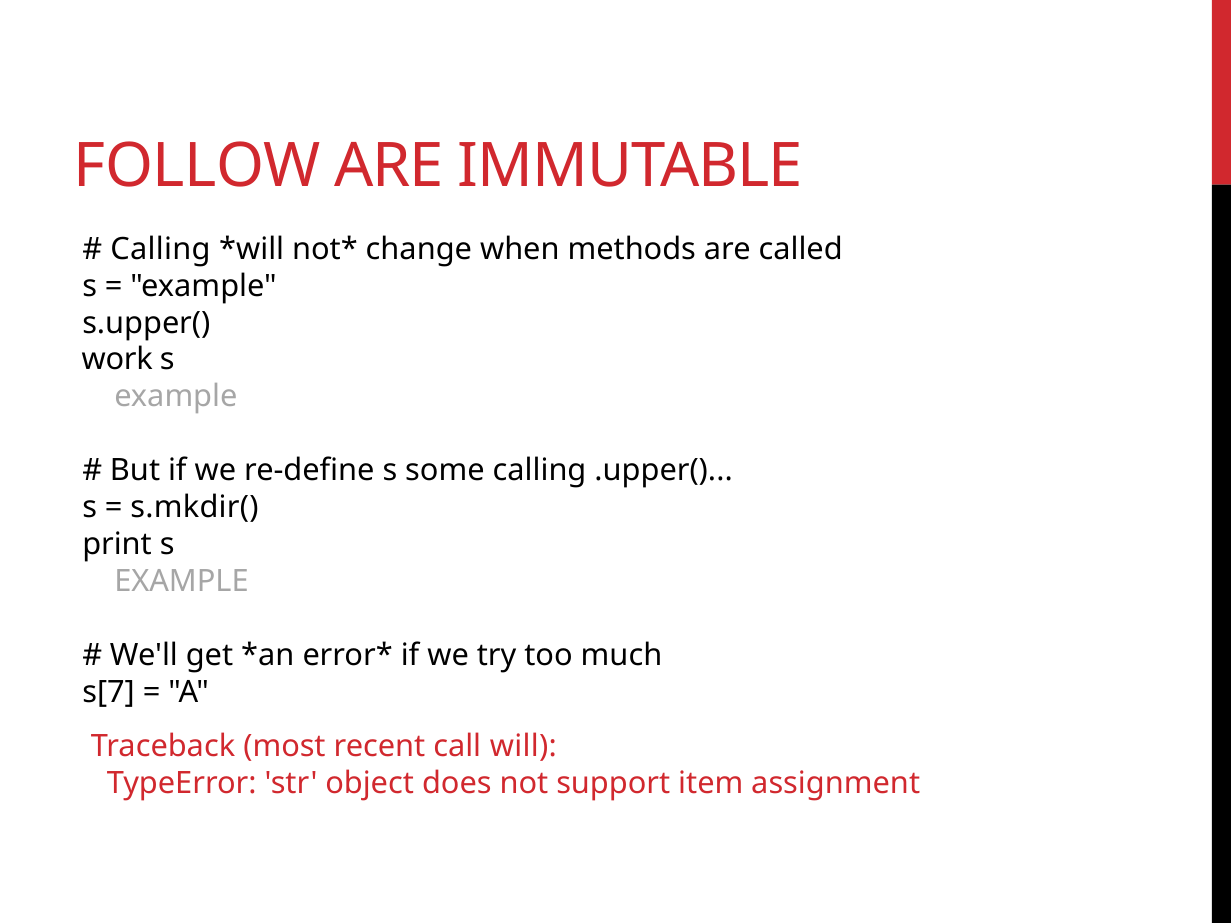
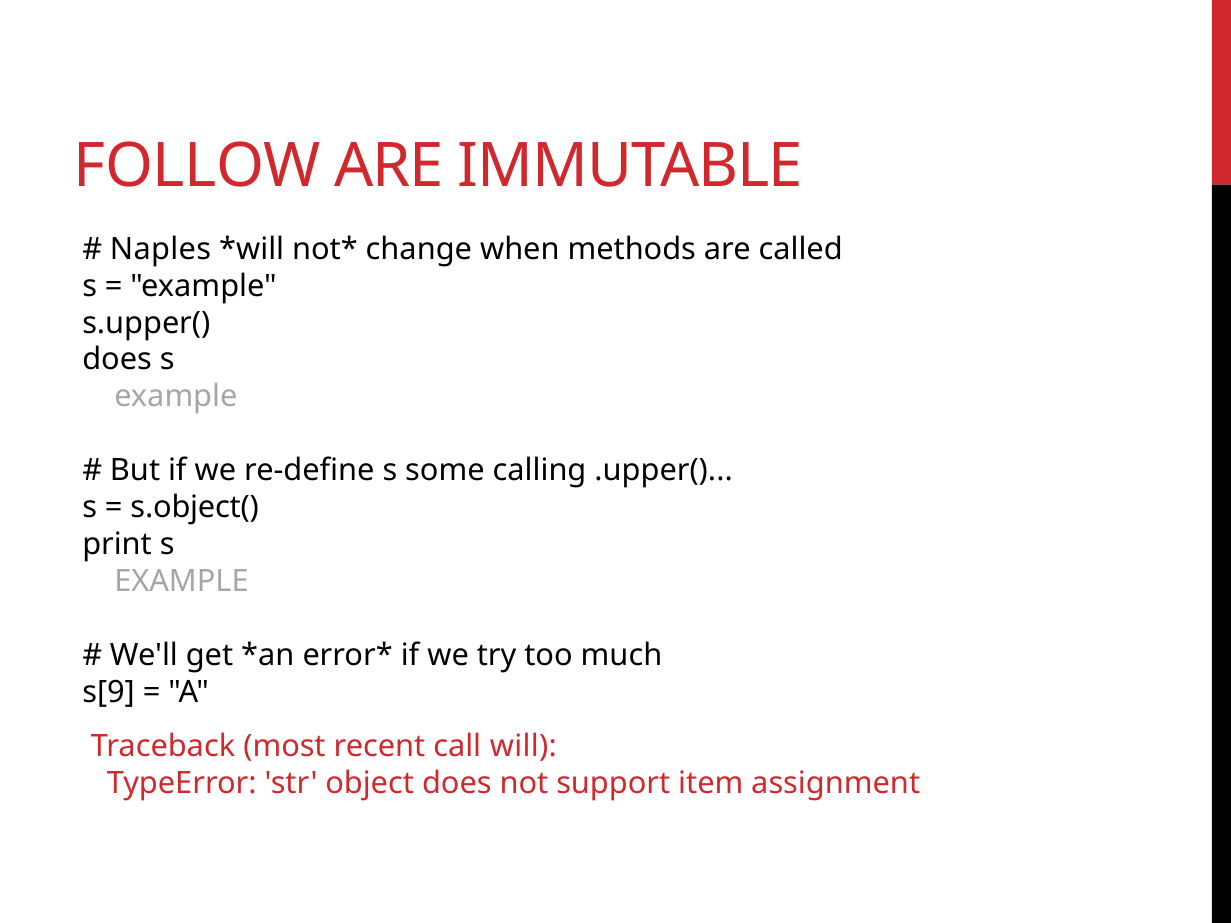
Calling: Calling -> Naples (160, 249)
work: work -> does (117, 360)
s.mkdir(: s.mkdir( -> s.object( (195, 508)
s[7: s[7 -> s[9 (109, 692)
